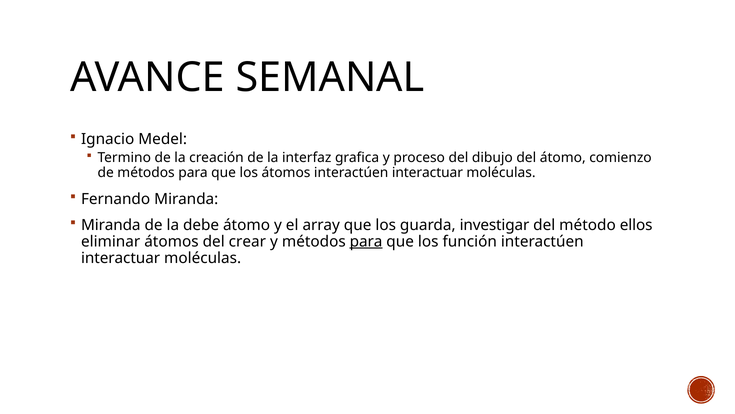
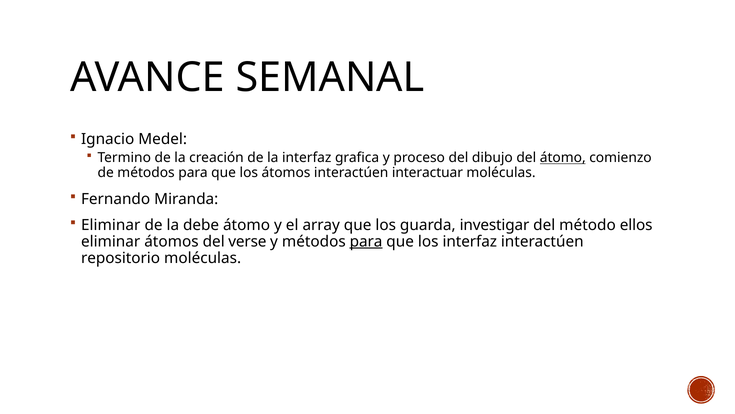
átomo underline: none -> present (563, 158)
Miranda: Miranda -> Eliminar (111, 225)
crear: crear -> verse (247, 241)
los función: función -> interfaz (470, 241)
interactuar: interactuar -> repositorio (121, 258)
